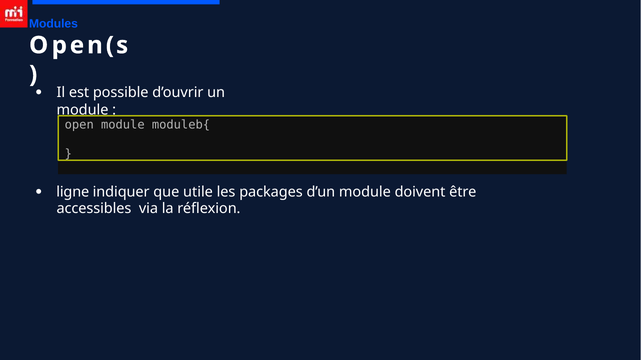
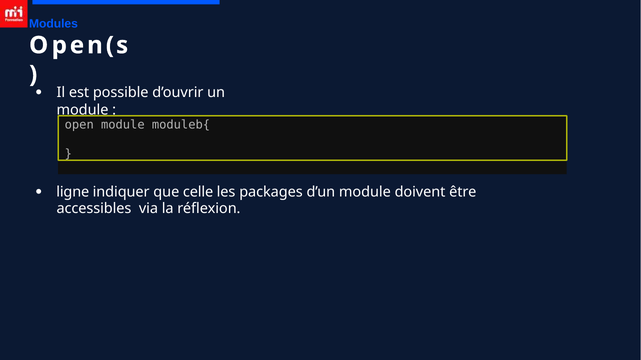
utile: utile -> celle (198, 192)
